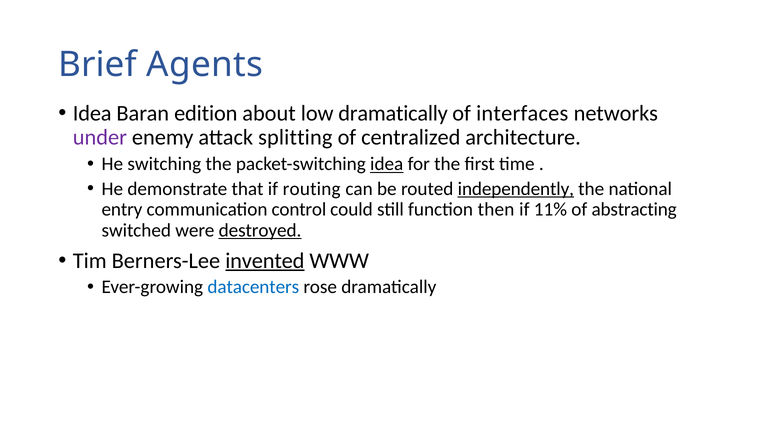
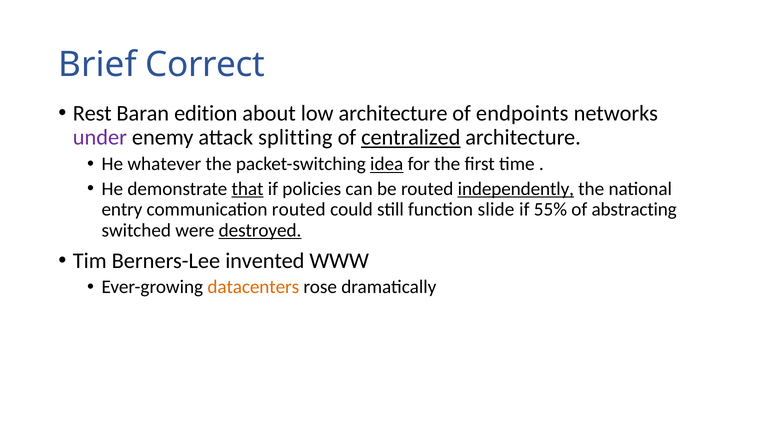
Agents: Agents -> Correct (205, 64)
Idea: Idea -> Rest (92, 113)
low dramatically: dramatically -> architecture (393, 113)
interfaces: interfaces -> endpoints (522, 113)
centralized underline: none -> present (411, 137)
switching: switching -> whatever (164, 164)
that underline: none -> present (248, 189)
routing: routing -> policies (312, 189)
communication control: control -> routed (299, 209)
then: then -> slide (496, 209)
11%: 11% -> 55% (550, 209)
invented underline: present -> none (265, 260)
datacenters colour: blue -> orange (253, 287)
